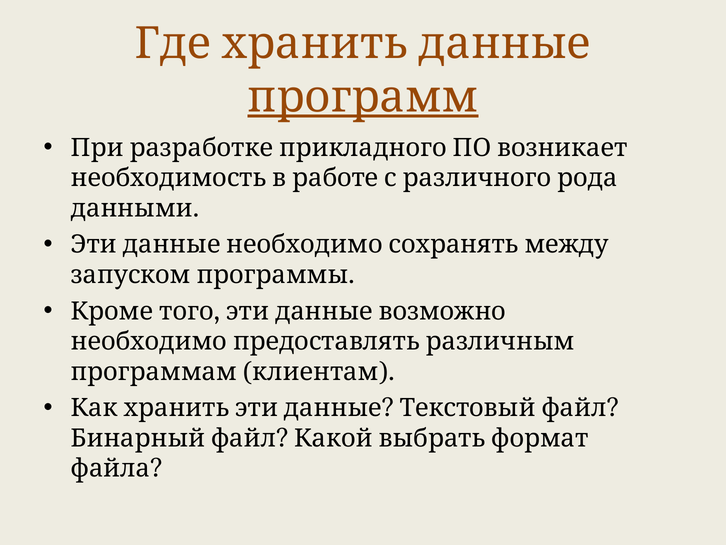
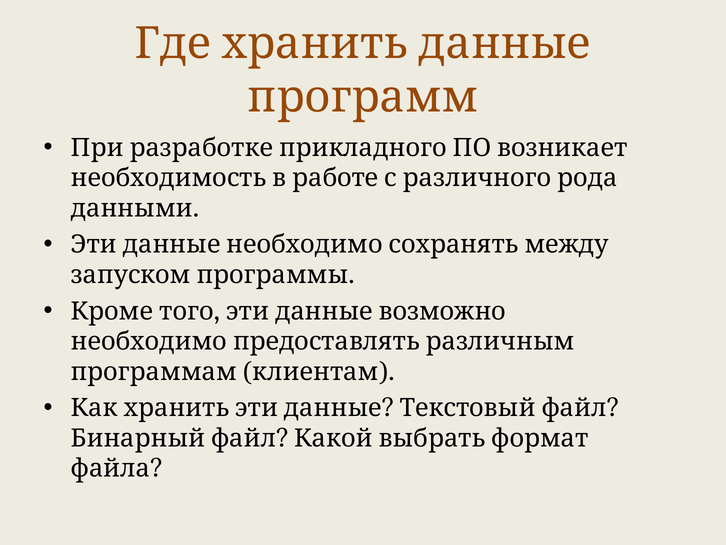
программ underline: present -> none (363, 97)
